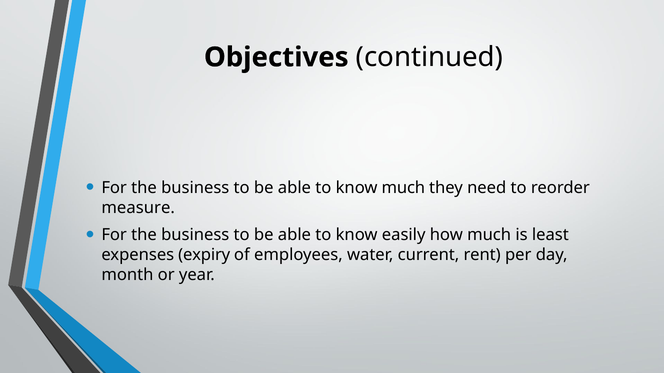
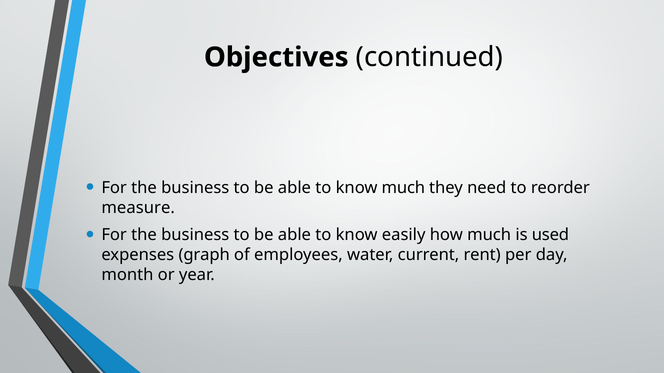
least: least -> used (550, 235)
expiry: expiry -> graph (204, 255)
